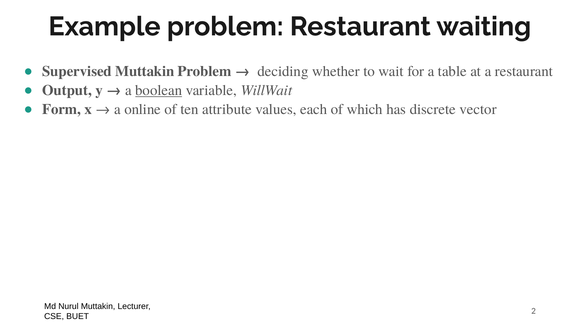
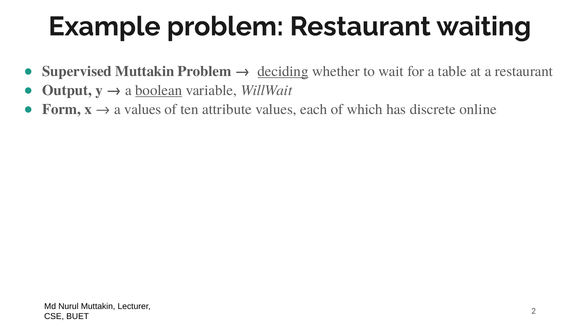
deciding underline: none -> present (283, 71)
a online: online -> values (143, 109)
vector: vector -> online (478, 109)
